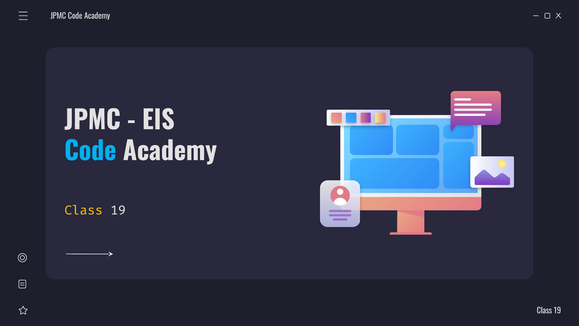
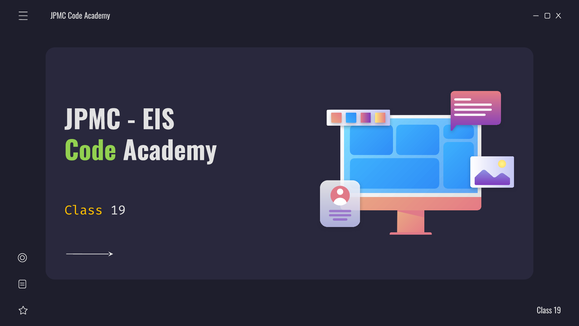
Code colour: light blue -> light green (90, 152)
